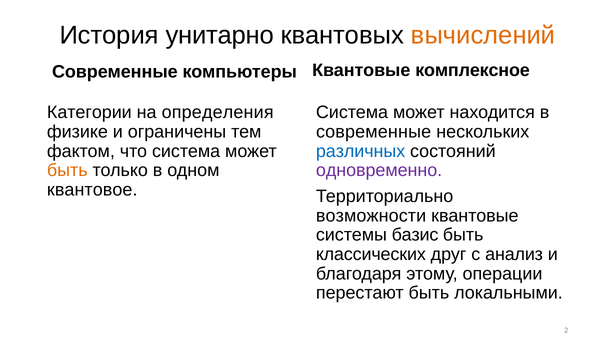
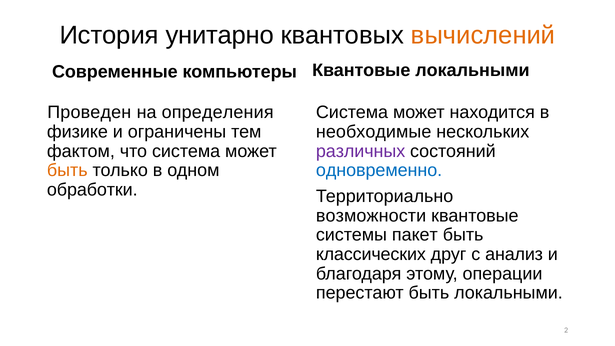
Квантовые комплексное: комплексное -> локальными (472, 71)
Категории: Категории -> Проведен (89, 112)
современные: современные -> необходимые (374, 132)
различных colour: blue -> purple (361, 151)
одновременно colour: purple -> blue (379, 170)
квантовое: квантовое -> обработки (92, 190)
базис: базис -> пакет (415, 235)
